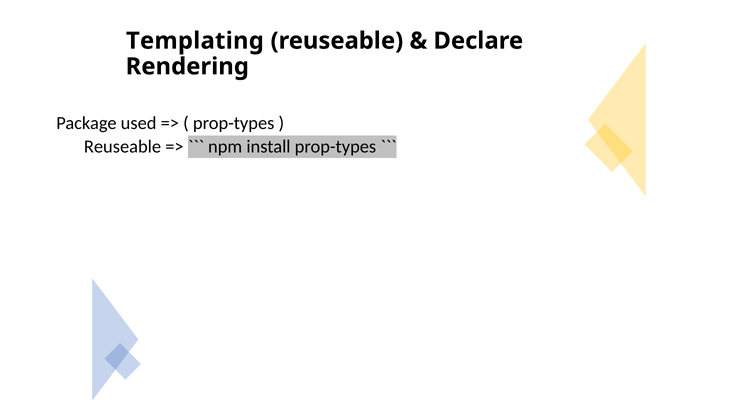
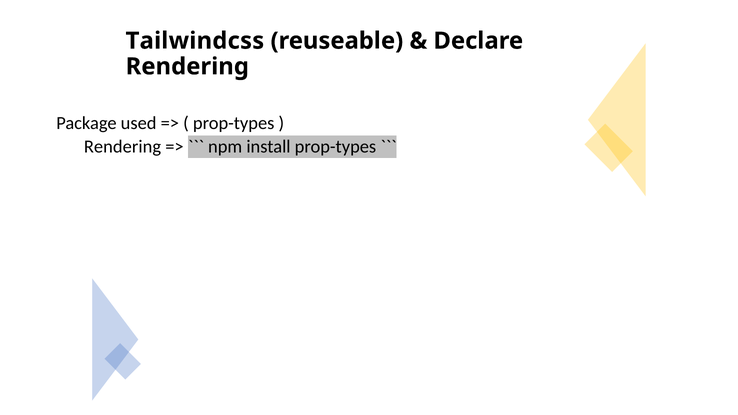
Templating: Templating -> Tailwindcss (195, 41)
Reuseable: Reuseable -> Rendering (123, 147)
